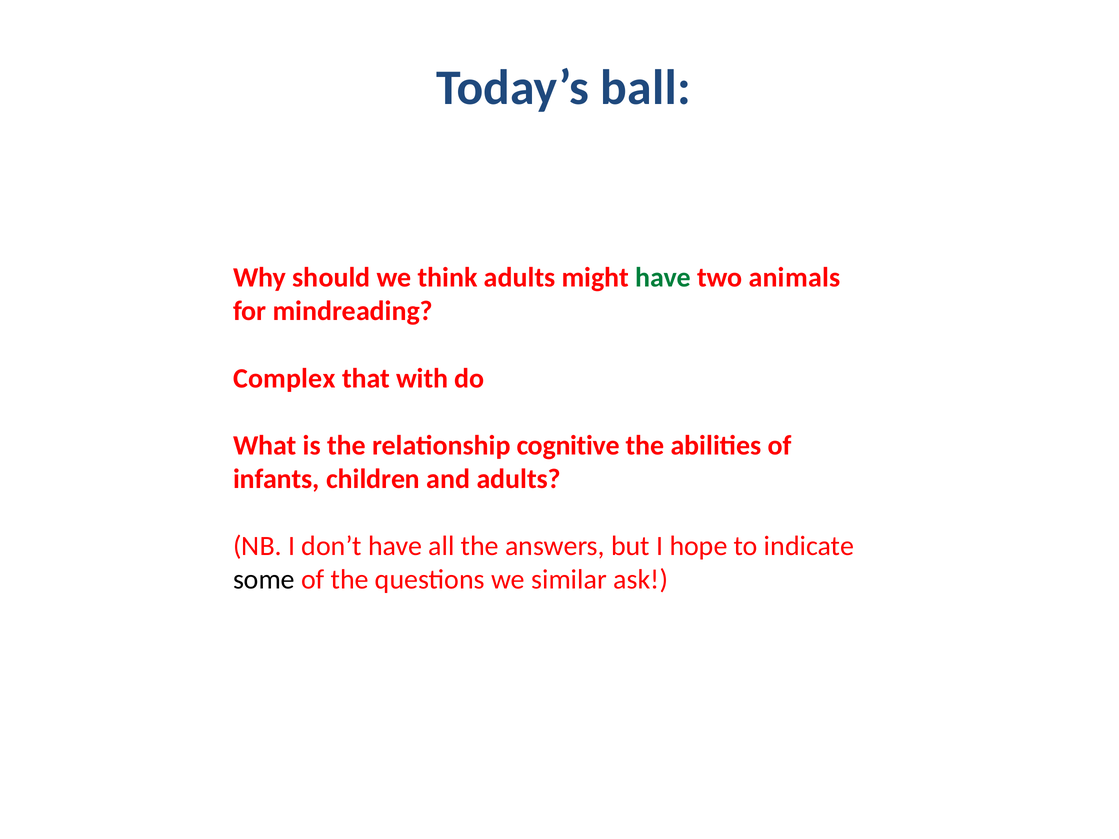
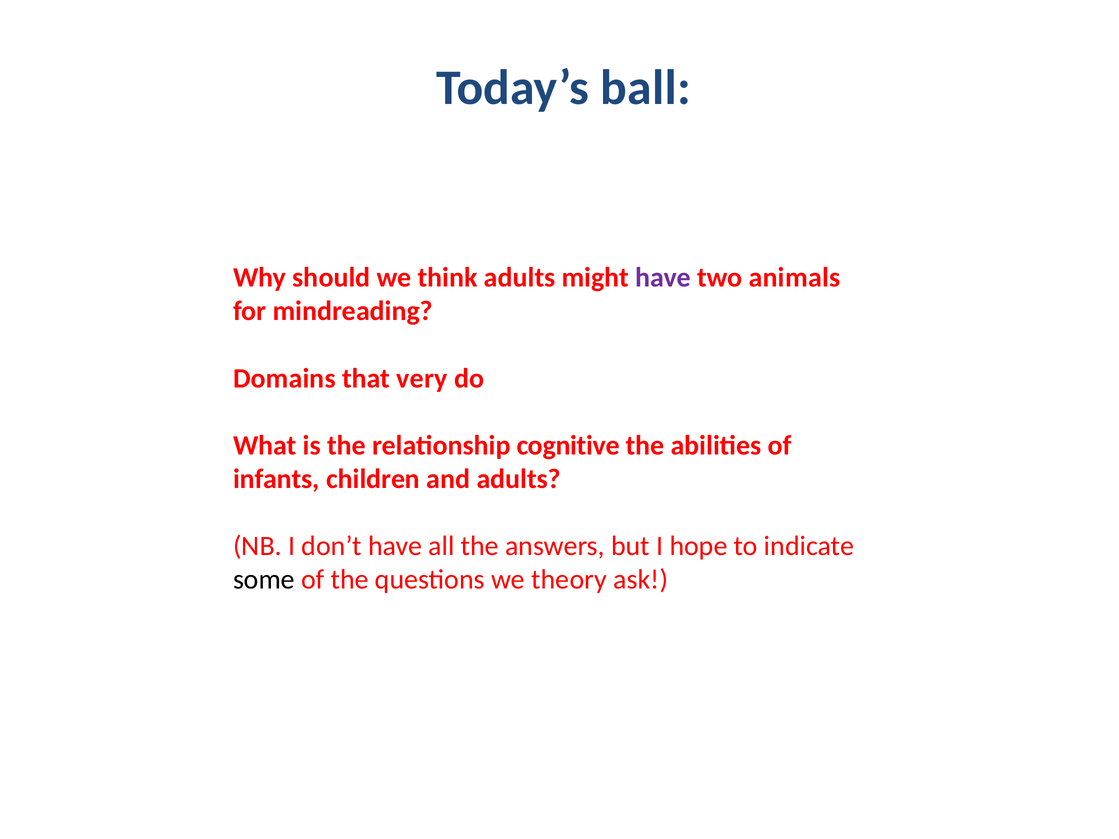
have colour: green -> purple (663, 278)
Complex: Complex -> Domains (284, 378)
with: with -> very (422, 378)
similar: similar -> theory (569, 580)
